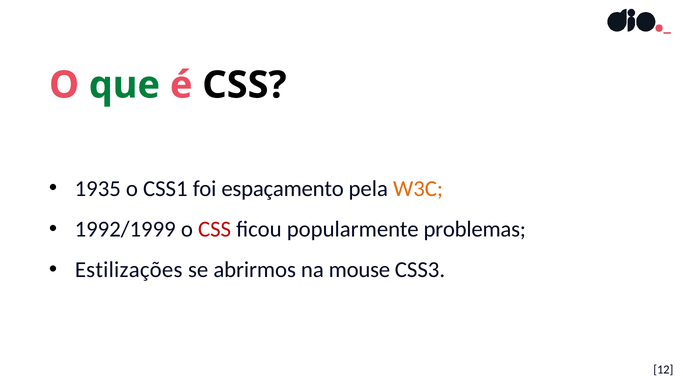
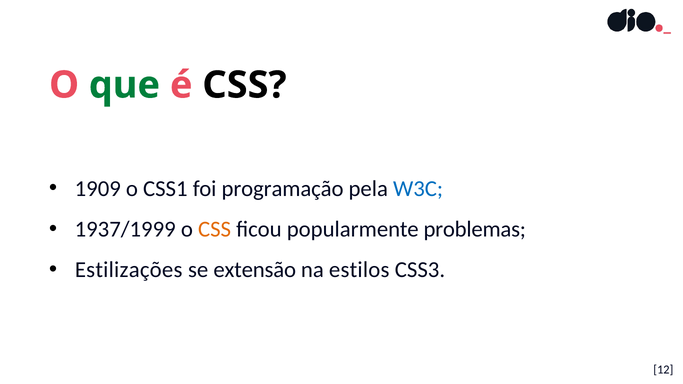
1935: 1935 -> 1909 (98, 189)
espaçamento: espaçamento -> programação (283, 189)
W3C colour: orange -> blue (418, 189)
1992/1999: 1992/1999 -> 1937/1999 (125, 229)
CSS colour: red -> orange (215, 229)
abrirmos: abrirmos -> extensão (255, 270)
mouse: mouse -> estilos (359, 270)
